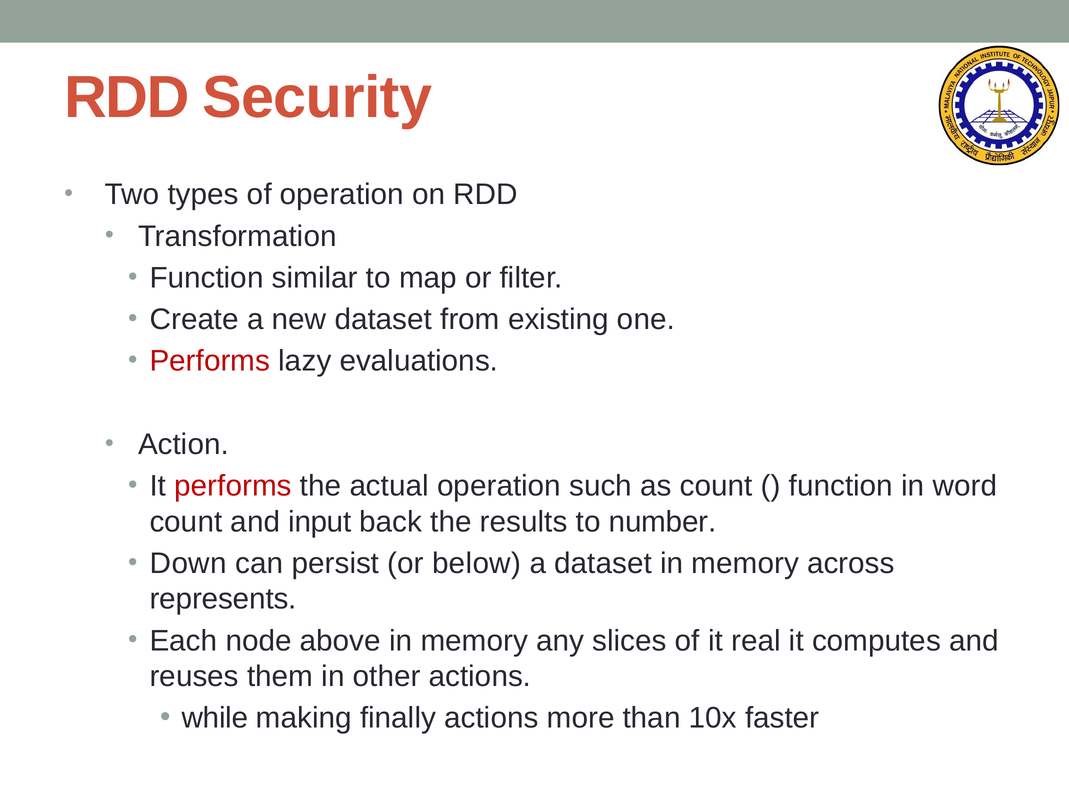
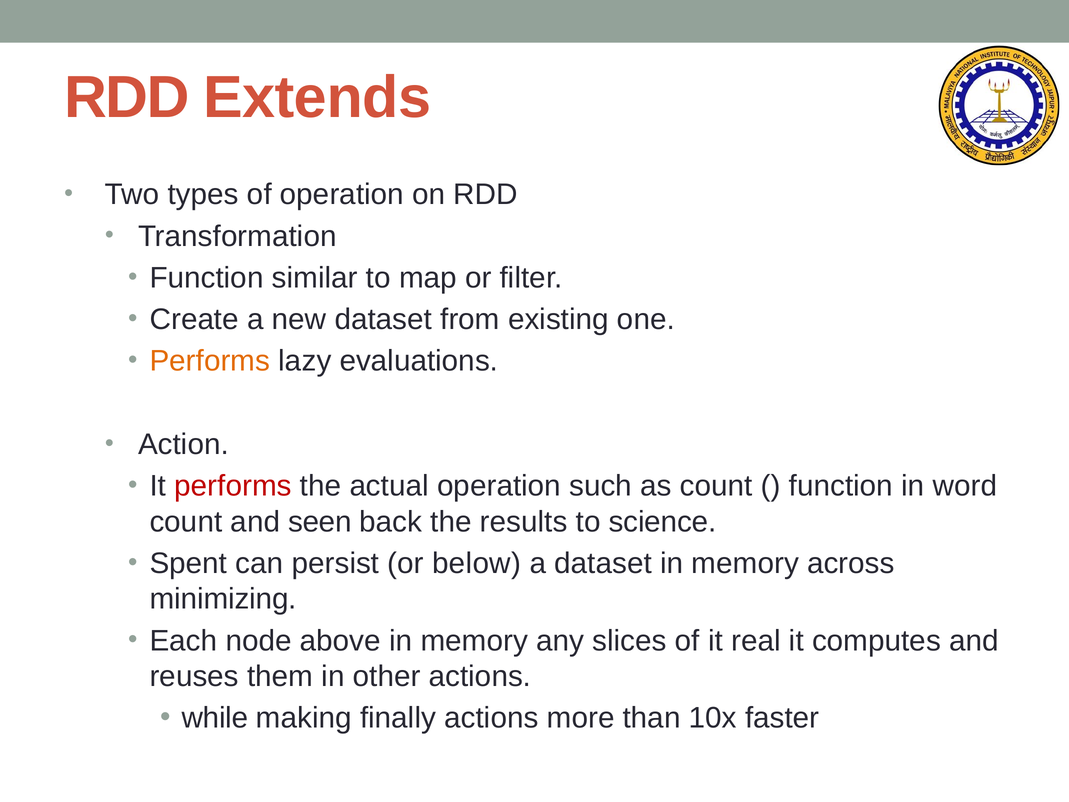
Security: Security -> Extends (317, 98)
Performs colour: red -> orange (210, 361)
input: input -> seen (320, 522)
number: number -> science (663, 522)
Down: Down -> Spent (188, 563)
represents: represents -> minimizing (223, 599)
